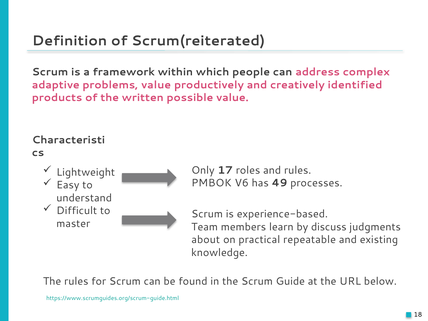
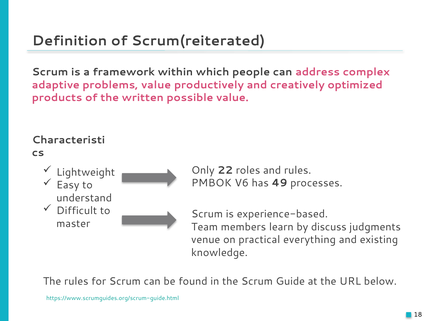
identified: identified -> optimized (355, 85)
17: 17 -> 22 (225, 170)
about: about -> venue (206, 240)
repeatable: repeatable -> everything (310, 240)
